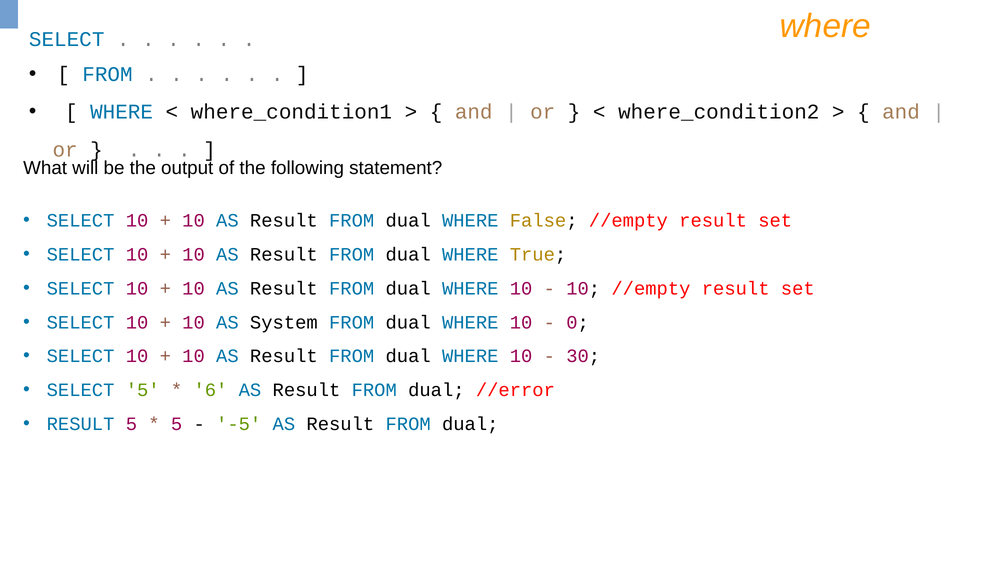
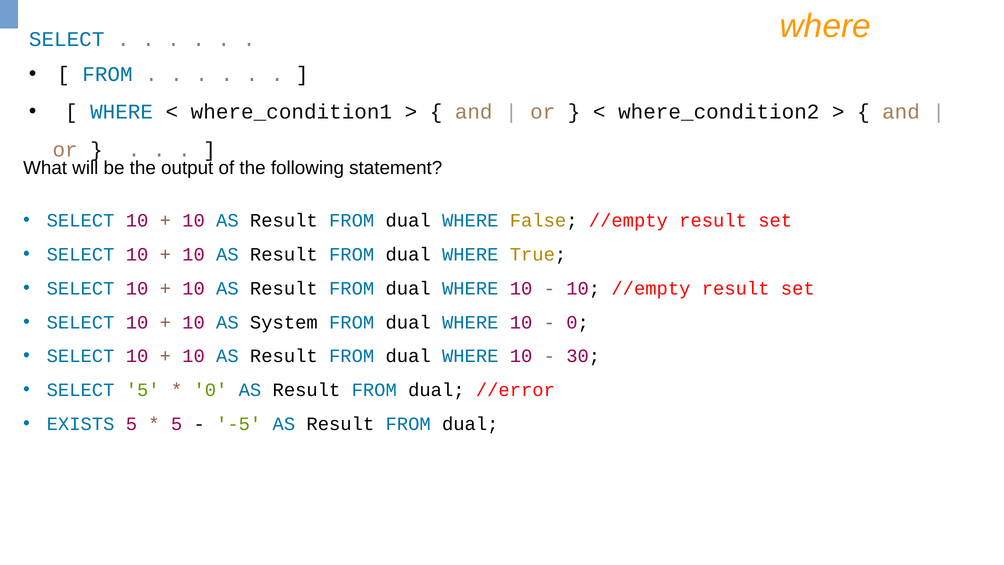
6: 6 -> 0 (210, 390)
RESULT: RESULT -> EXISTS (81, 424)
